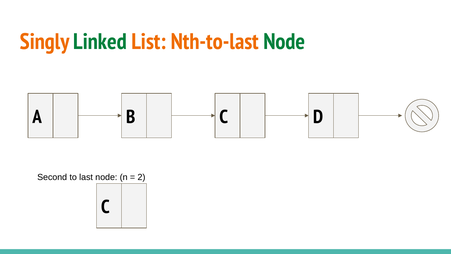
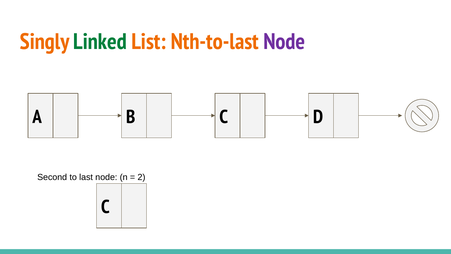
Node colour: green -> purple (284, 42)
